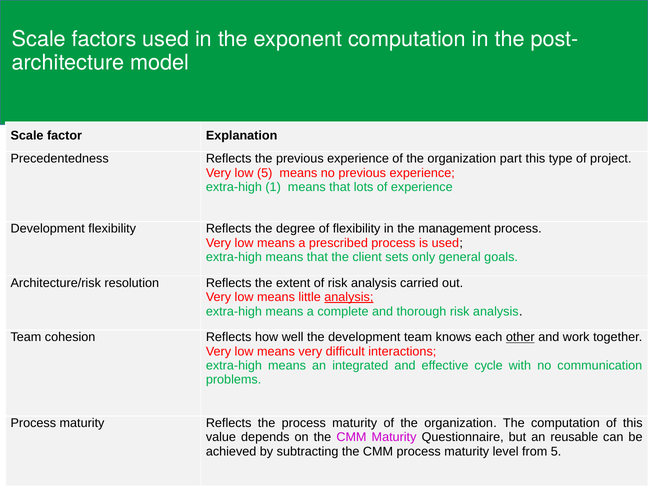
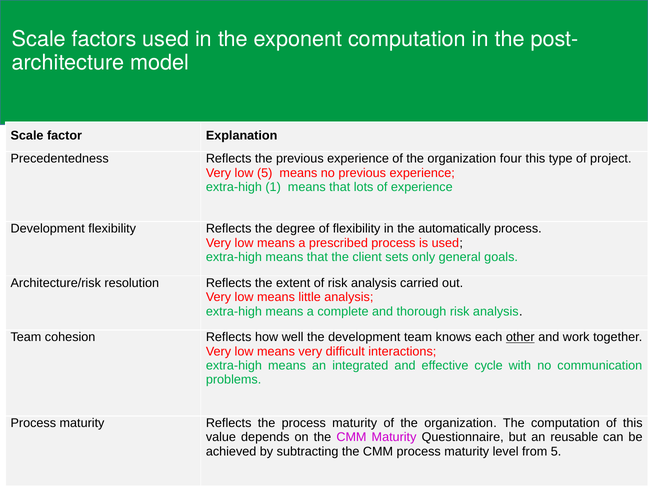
part: part -> four (511, 159)
management: management -> automatically (454, 229)
analysis underline: present -> none (349, 297)
